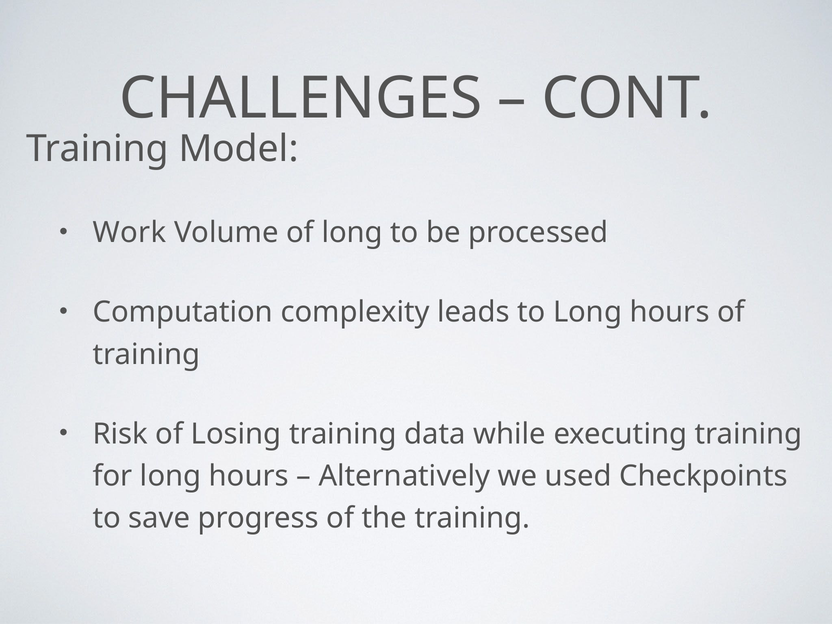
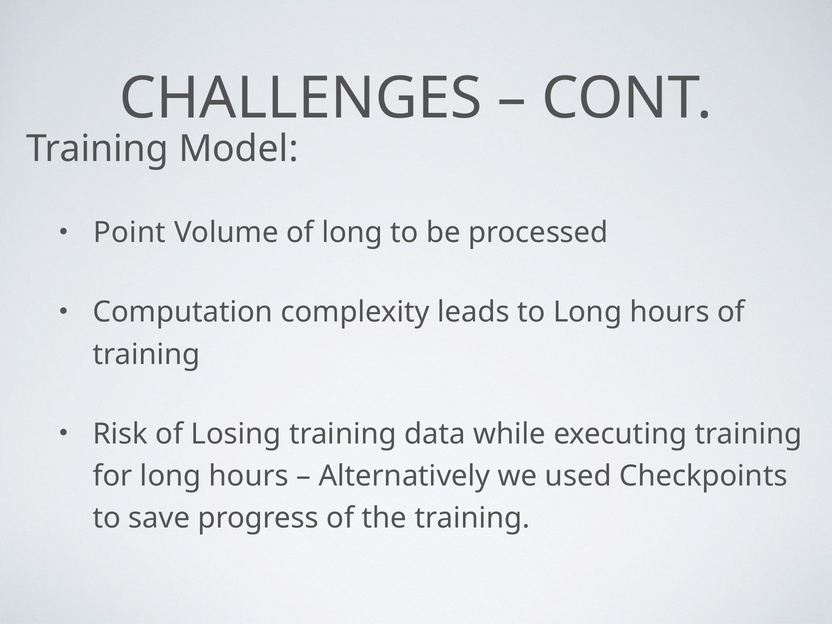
Work: Work -> Point (130, 233)
